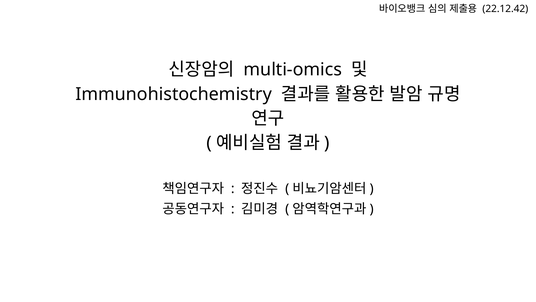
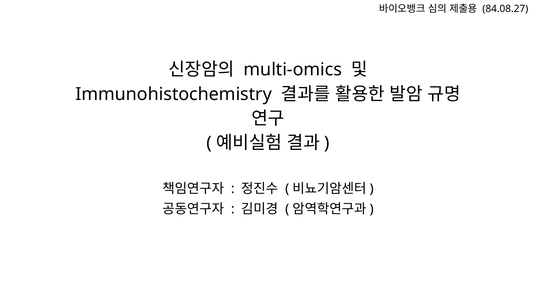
22.12.42: 22.12.42 -> 84.08.27 (505, 9)
